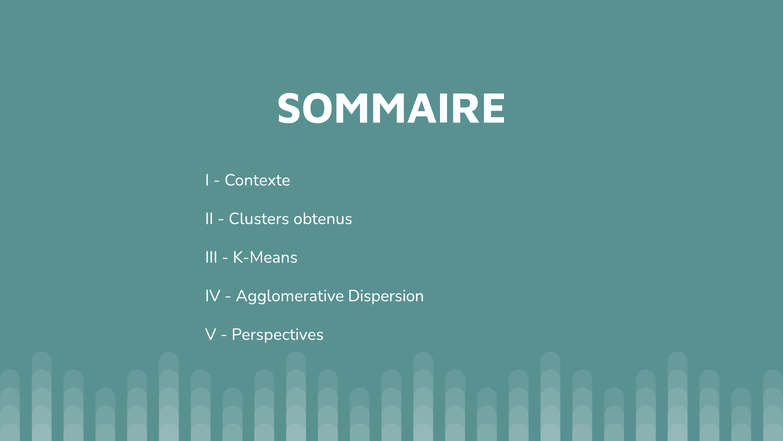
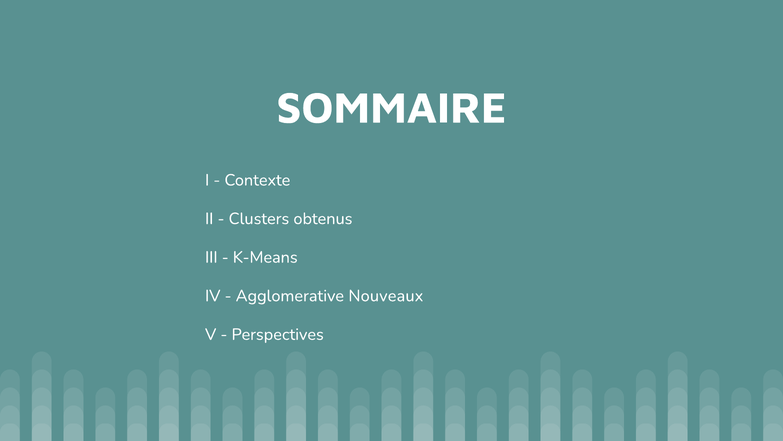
Dispersion: Dispersion -> Nouveaux (386, 296)
